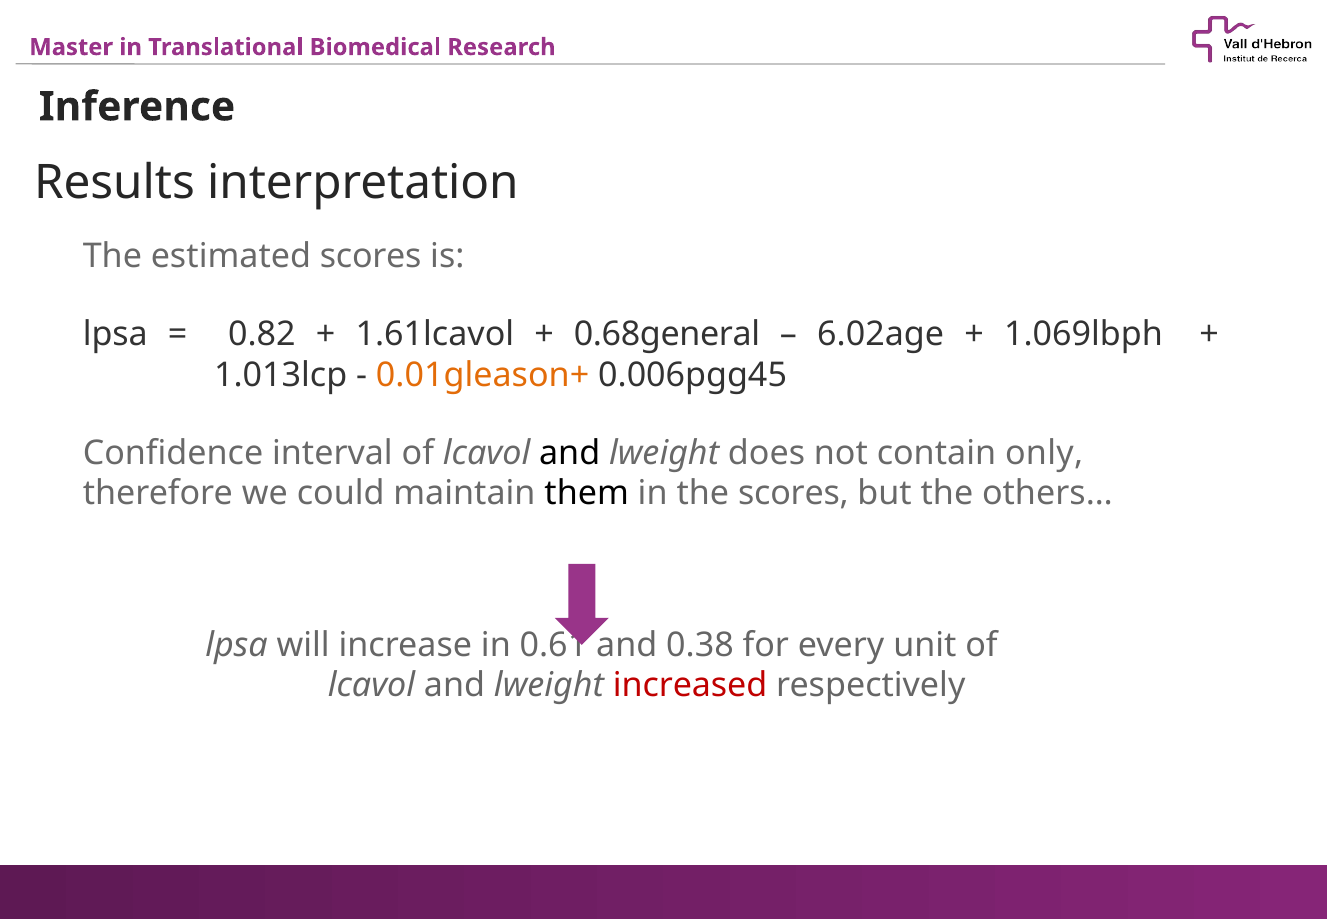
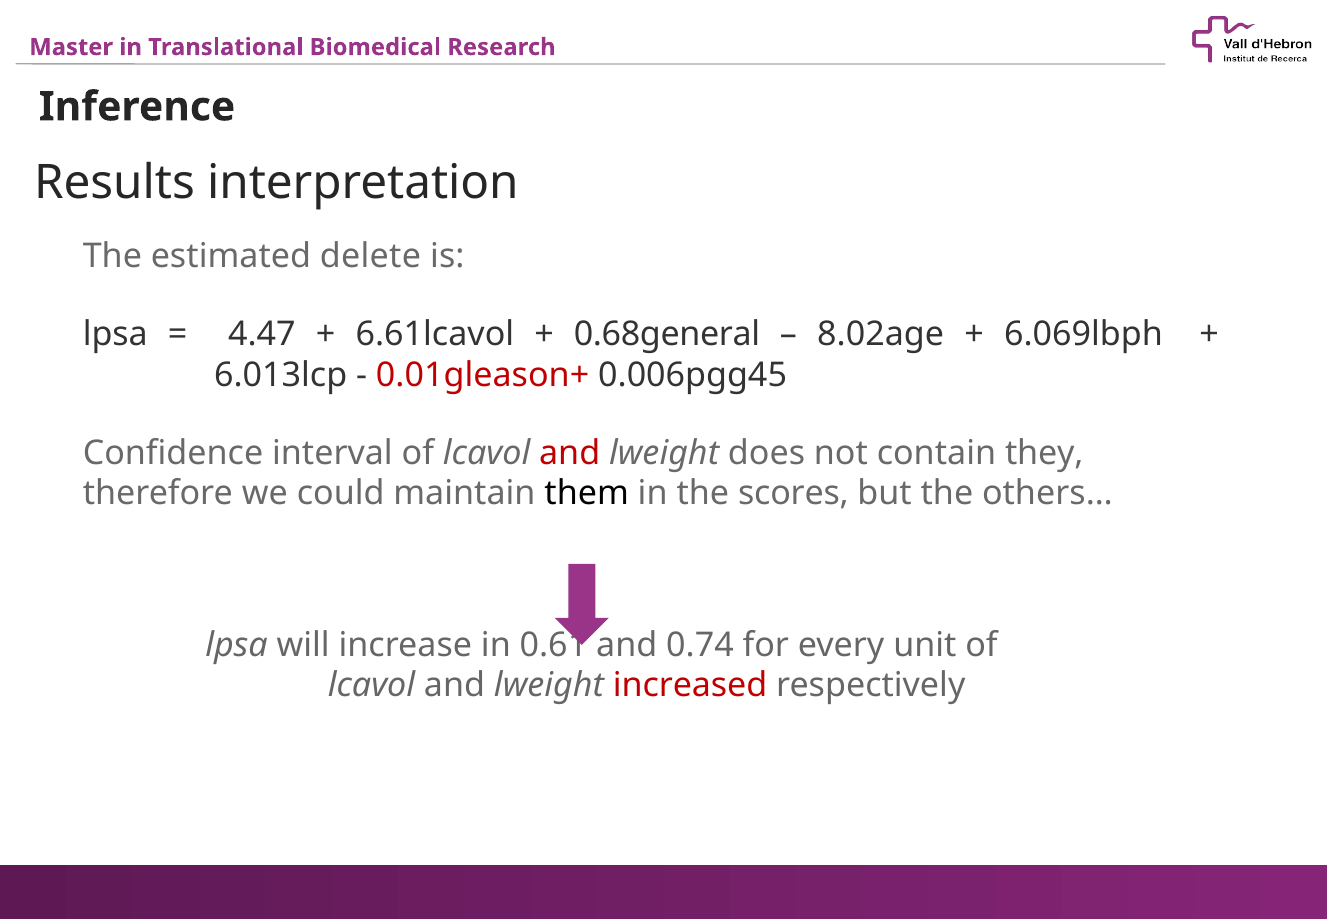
estimated scores: scores -> delete (370, 257)
0.82: 0.82 -> 4.47 (262, 334)
1.61lcavol: 1.61lcavol -> 6.61lcavol (435, 334)
6.02age: 6.02age -> 8.02age (881, 334)
1.069lbph: 1.069lbph -> 6.069lbph (1083, 334)
1.013lcp: 1.013lcp -> 6.013lcp (281, 375)
0.01gleason+ colour: orange -> red (483, 375)
and colour: black -> red (570, 453)
only: only -> they (1044, 453)
0.38: 0.38 -> 0.74 (700, 645)
